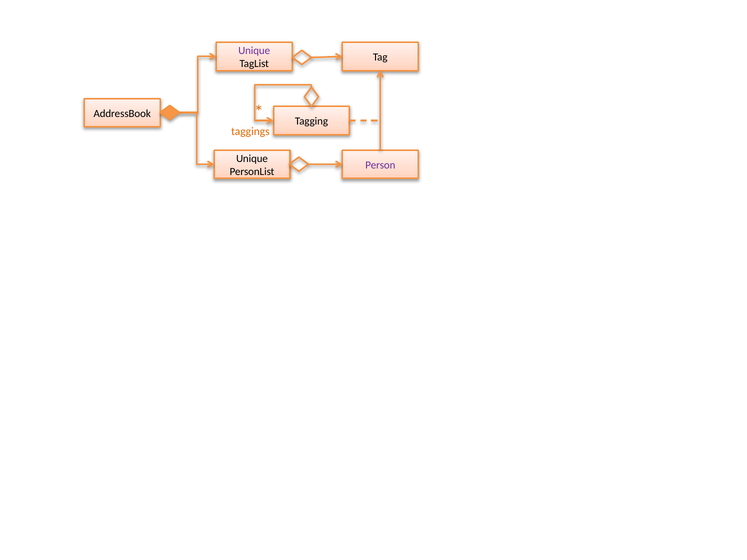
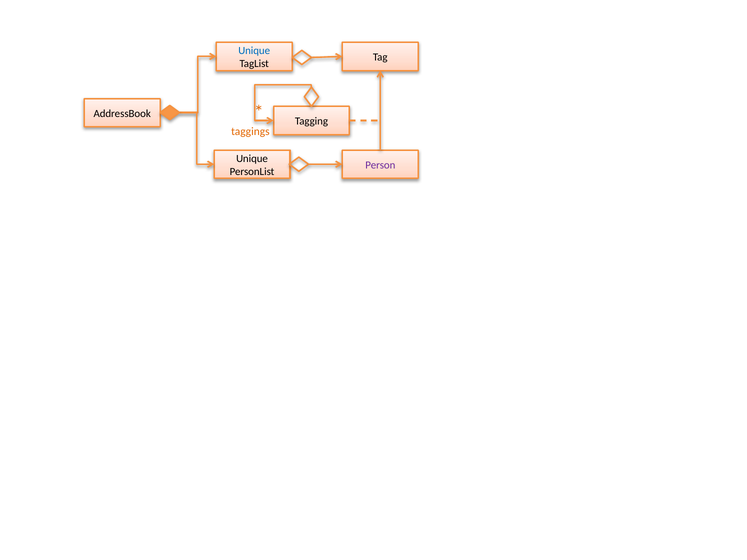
Unique colour: purple -> blue (254, 51)
